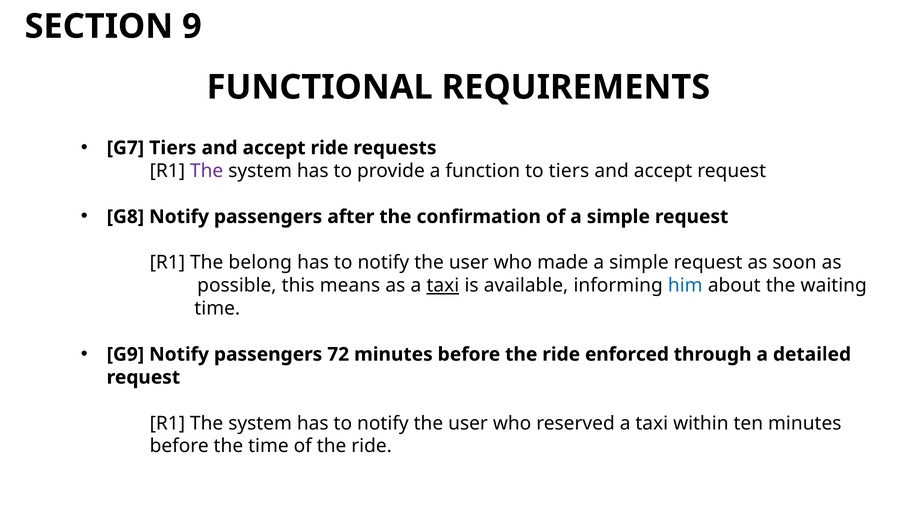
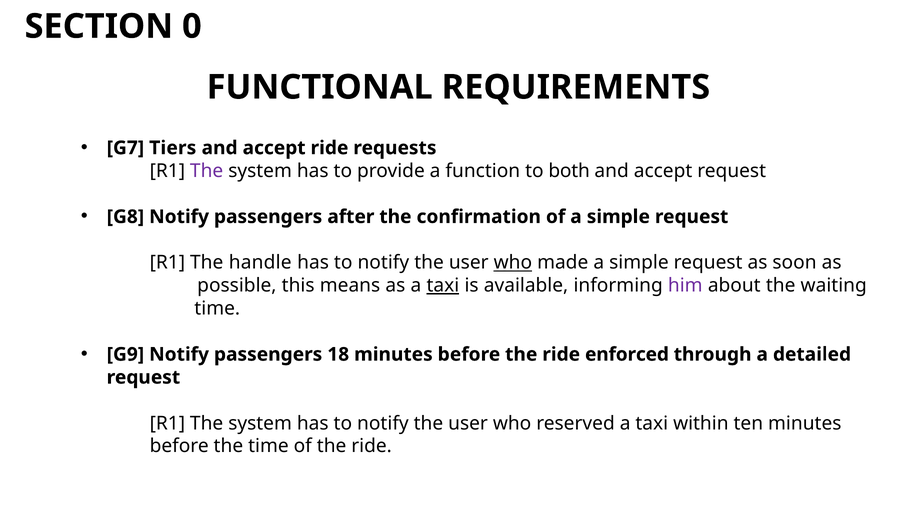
9: 9 -> 0 (192, 26)
to tiers: tiers -> both (569, 171)
belong: belong -> handle (260, 263)
who underline: none -> present (513, 263)
him colour: blue -> purple (685, 285)
72: 72 -> 18 (338, 354)
